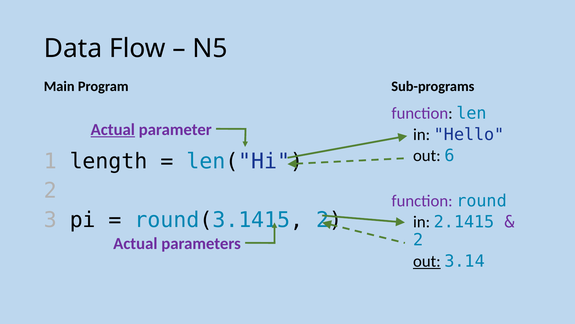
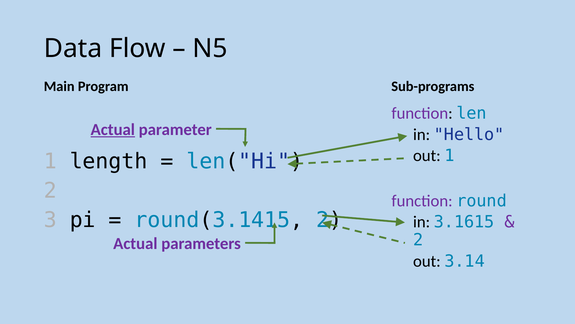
out 6: 6 -> 1 (450, 155)
2.1415: 2.1415 -> 3.1615 (464, 222)
out underline: present -> none (427, 261)
